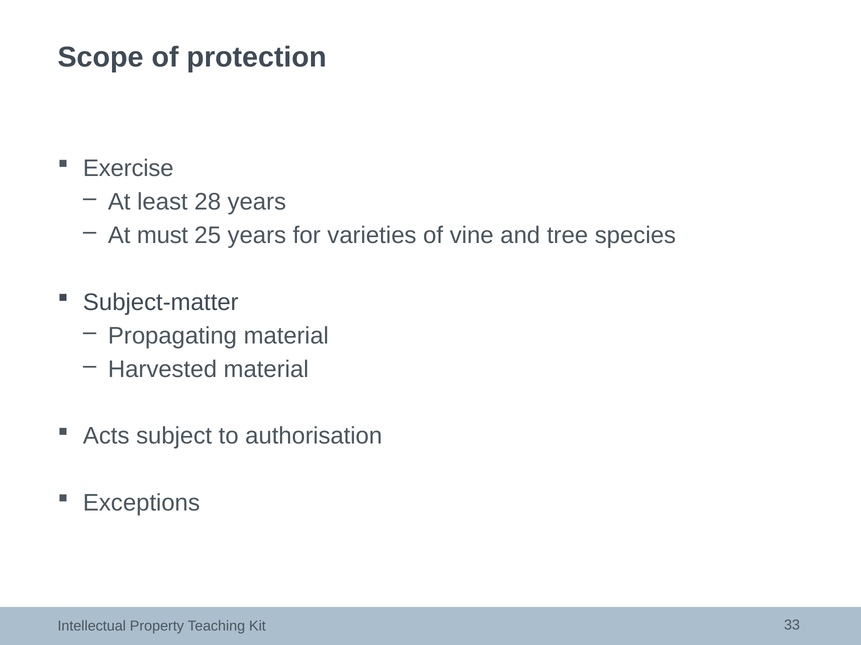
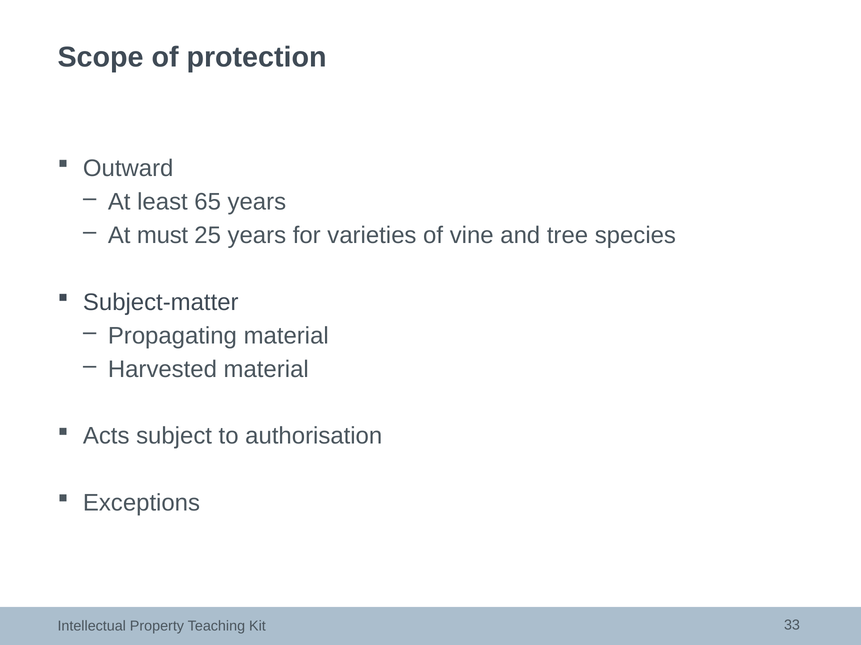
Exercise: Exercise -> Outward (128, 169)
28: 28 -> 65 (208, 202)
